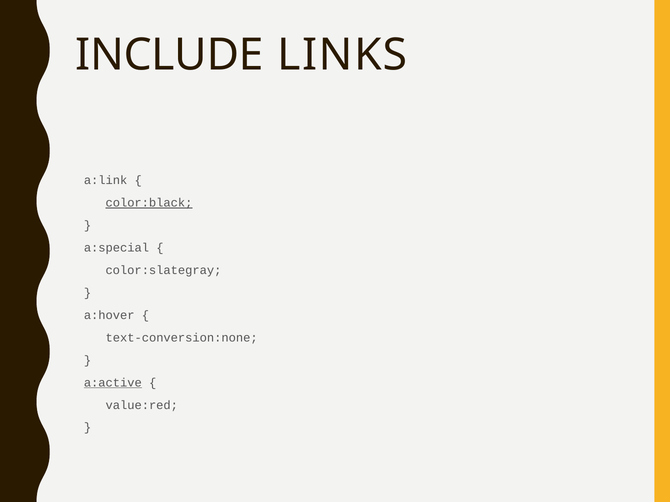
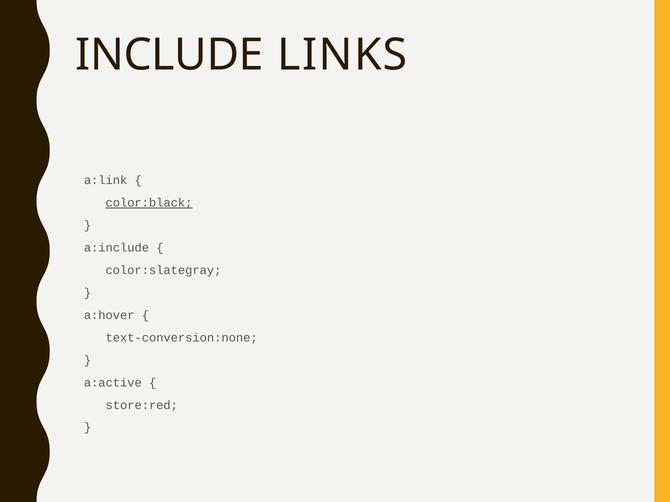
a:special: a:special -> a:include (116, 248)
a:active underline: present -> none (113, 383)
value:red: value:red -> store:red (142, 405)
